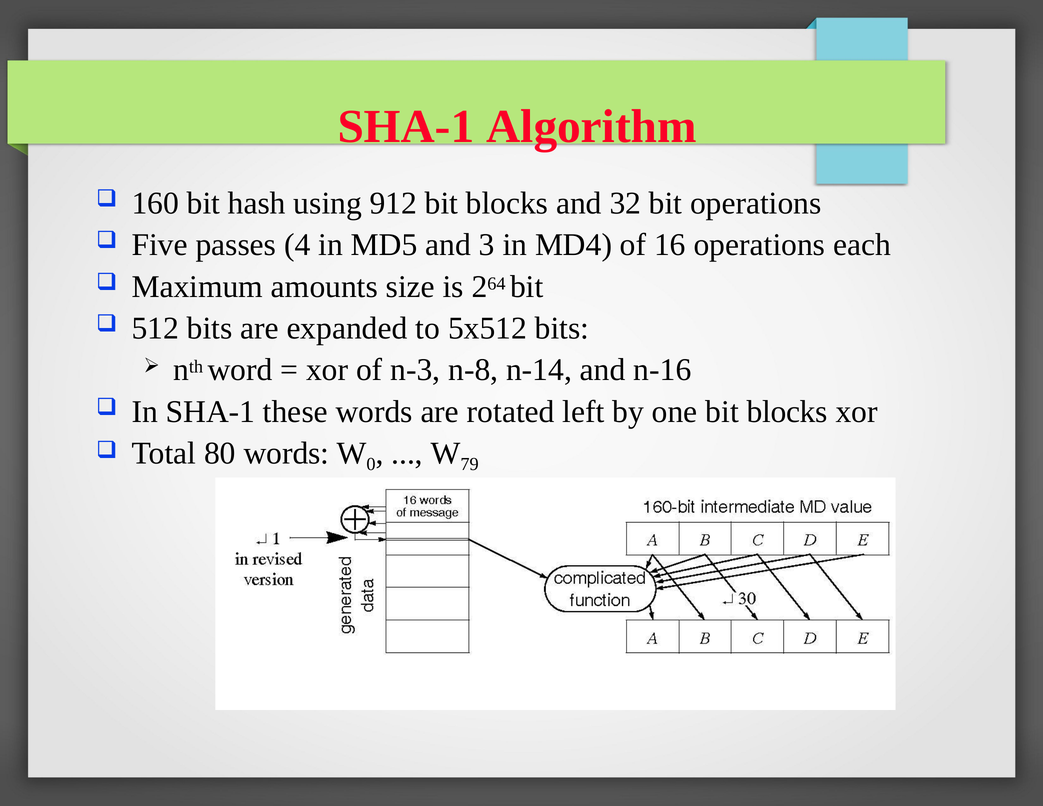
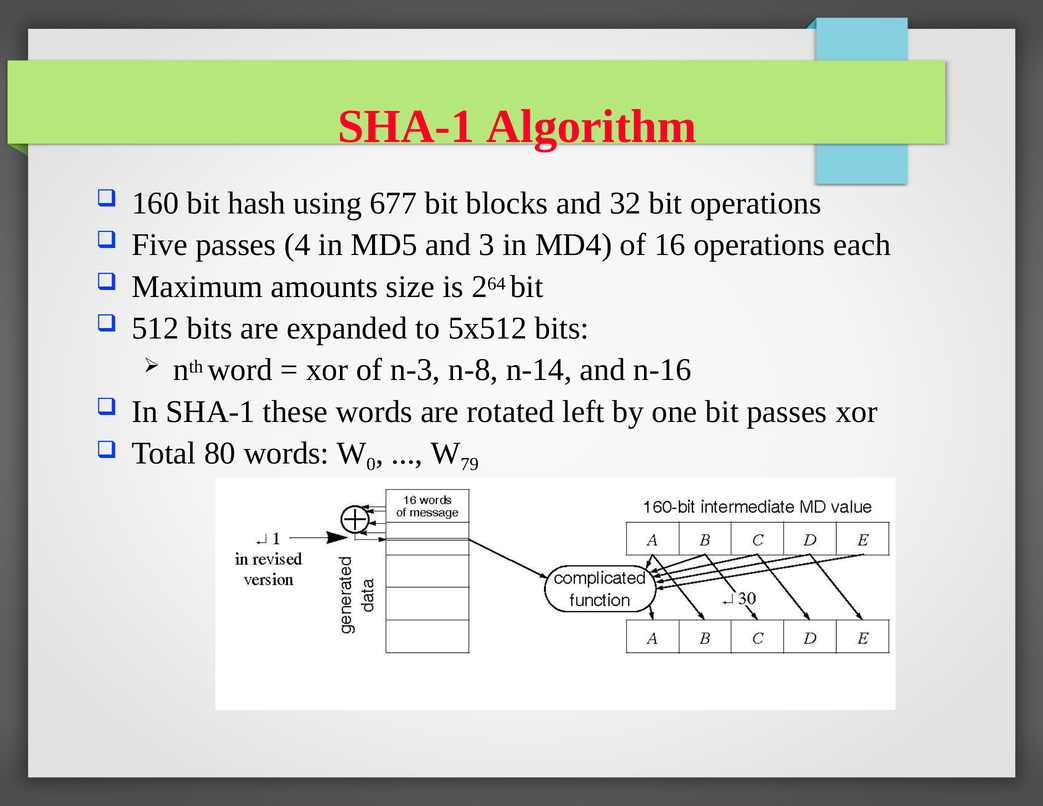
912: 912 -> 677 (393, 203)
one bit blocks: blocks -> passes (787, 412)
